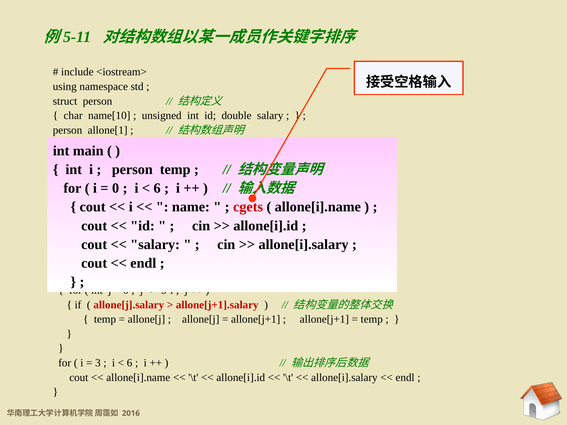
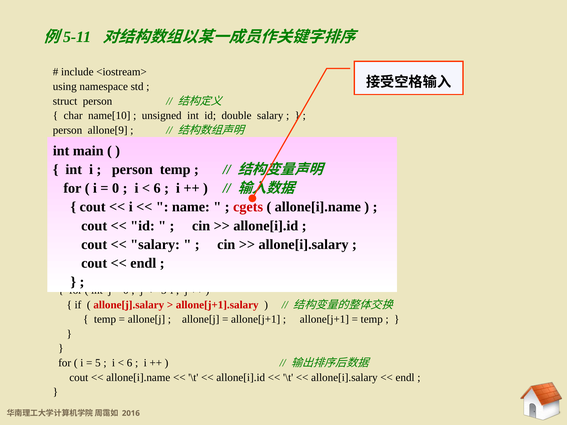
allone[1: allone[1 -> allone[9 (108, 130)
3: 3 -> 5 (98, 363)
